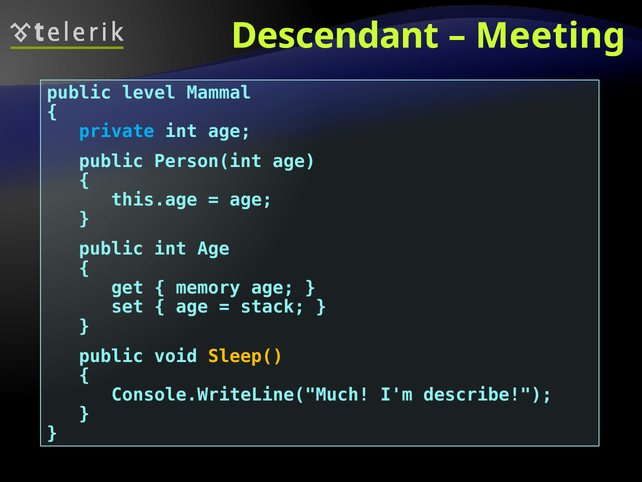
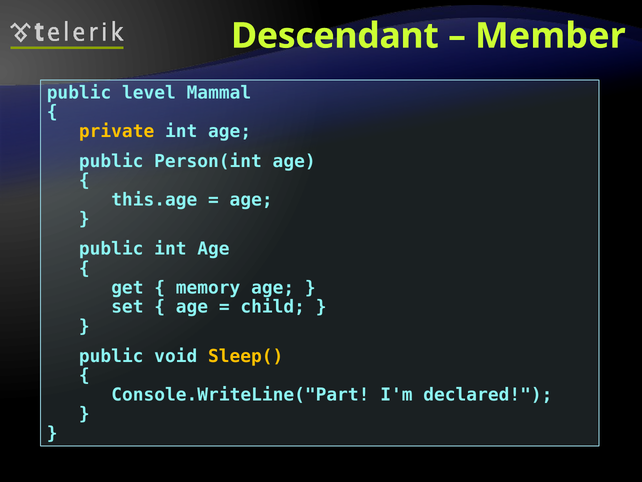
Meeting: Meeting -> Member (550, 36)
private colour: light blue -> yellow (117, 131)
stack: stack -> child (273, 307)
Console.WriteLine("Much: Console.WriteLine("Much -> Console.WriteLine("Part (240, 394)
describe: describe -> declared (488, 394)
